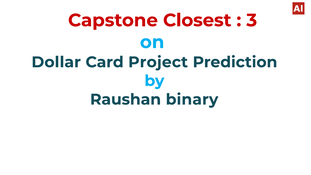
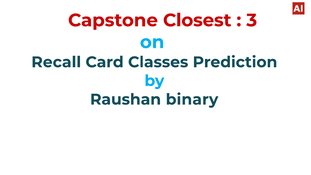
Dollar: Dollar -> Recall (56, 62)
Project: Project -> Classes (158, 62)
